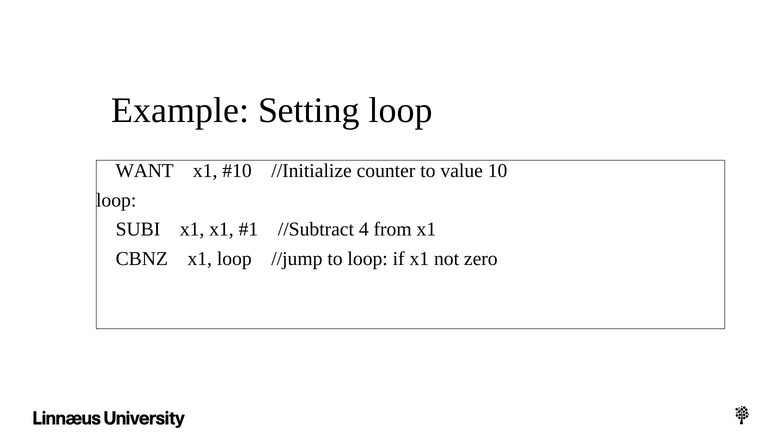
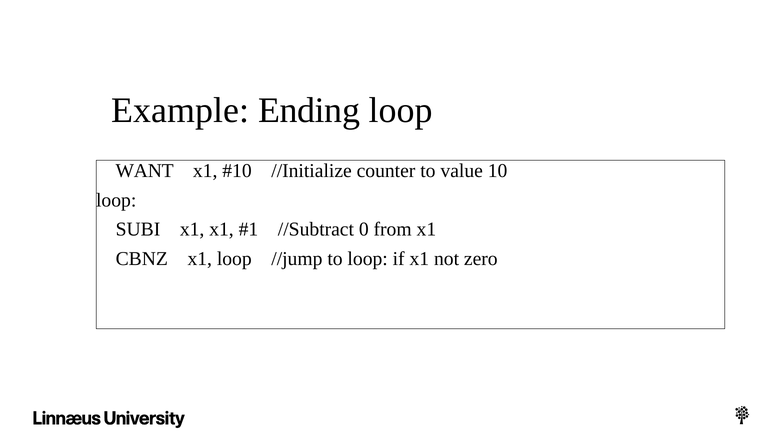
Setting: Setting -> Ending (309, 110)
4: 4 -> 0 (364, 229)
